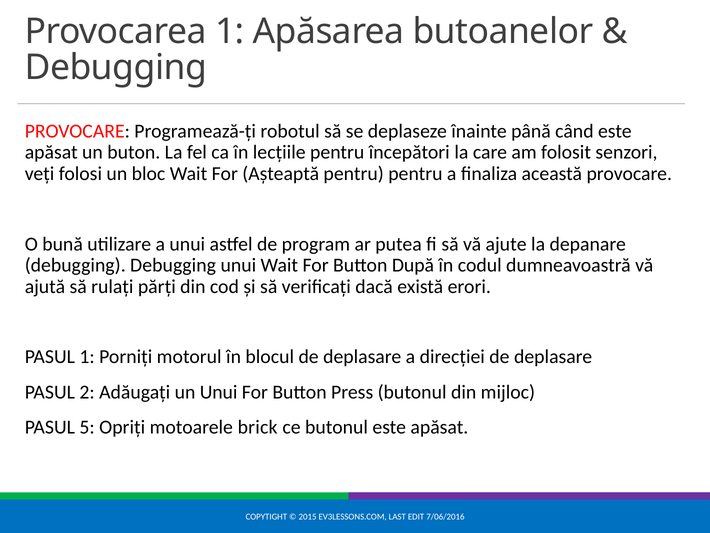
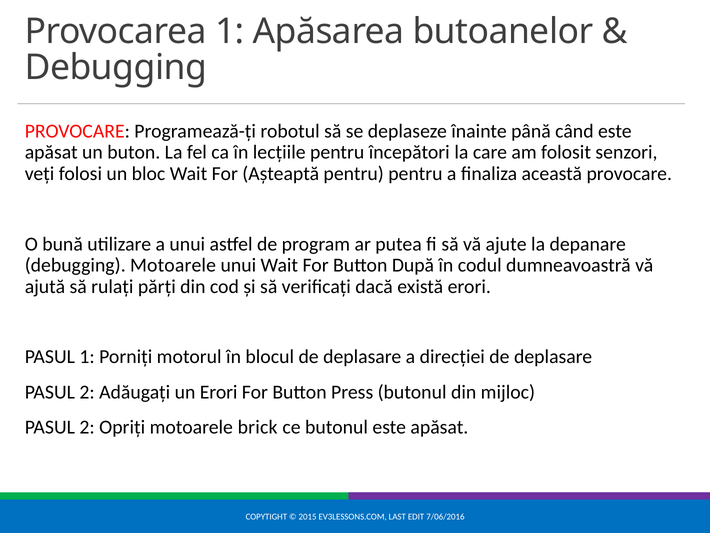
debugging Debugging: Debugging -> Motoarele (173, 265)
un Unui: Unui -> Erori (219, 392)
5: 5 -> 2 (87, 427)
